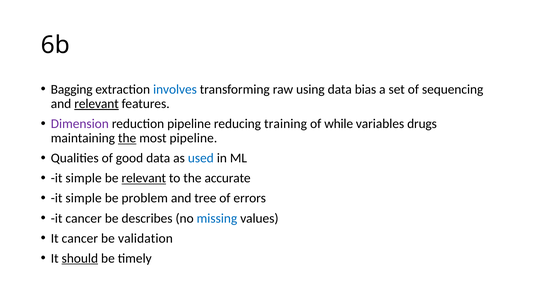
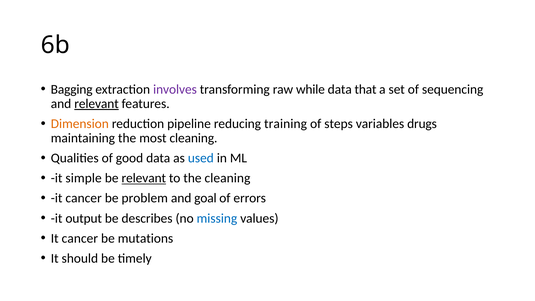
involves colour: blue -> purple (175, 89)
using: using -> while (310, 89)
bias: bias -> that (366, 89)
Dimension colour: purple -> orange (80, 124)
while: while -> steps (339, 124)
the underline: present -> none (127, 138)
most pipeline: pipeline -> cleaning (193, 138)
the accurate: accurate -> cleaning (227, 178)
simple: simple -> cancer (84, 198)
tree: tree -> goal (205, 198)
cancer: cancer -> output (84, 218)
validation: validation -> mutations (145, 238)
should underline: present -> none (80, 258)
